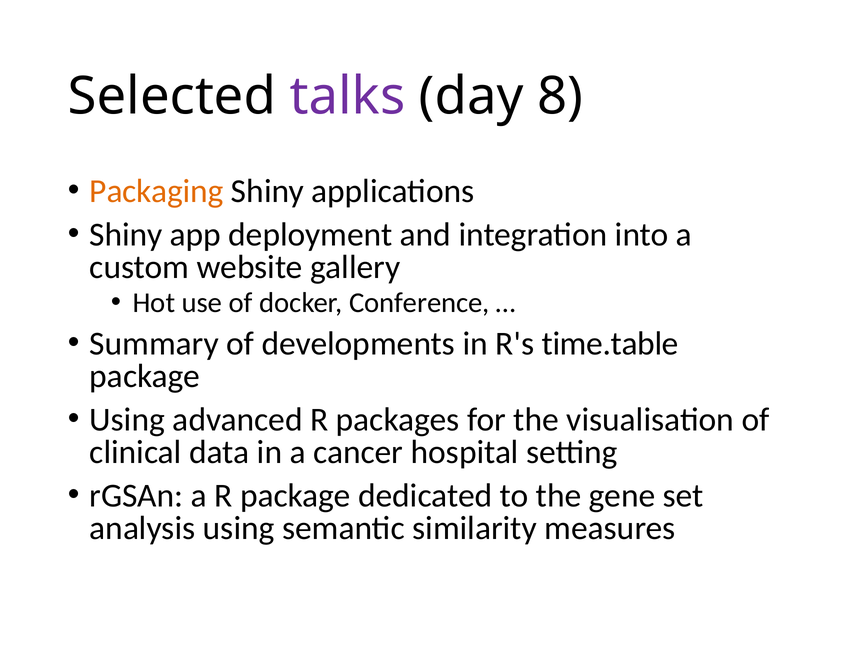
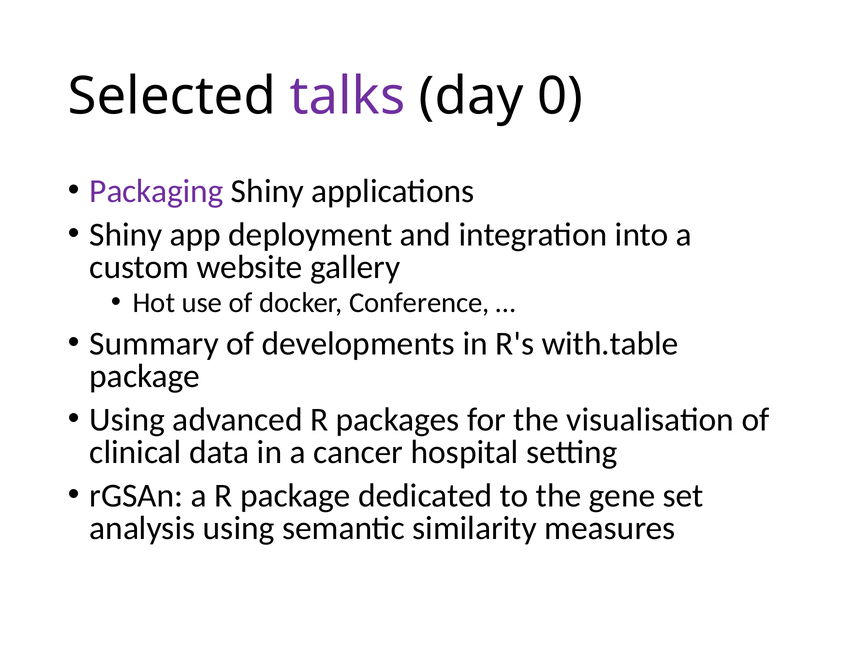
8: 8 -> 0 (560, 97)
Packaging colour: orange -> purple (157, 191)
time.table: time.table -> with.table (610, 344)
